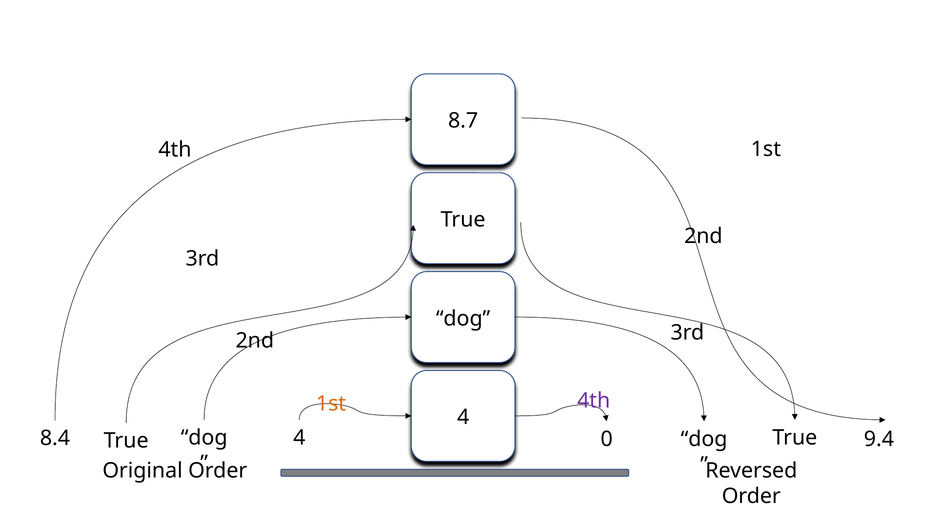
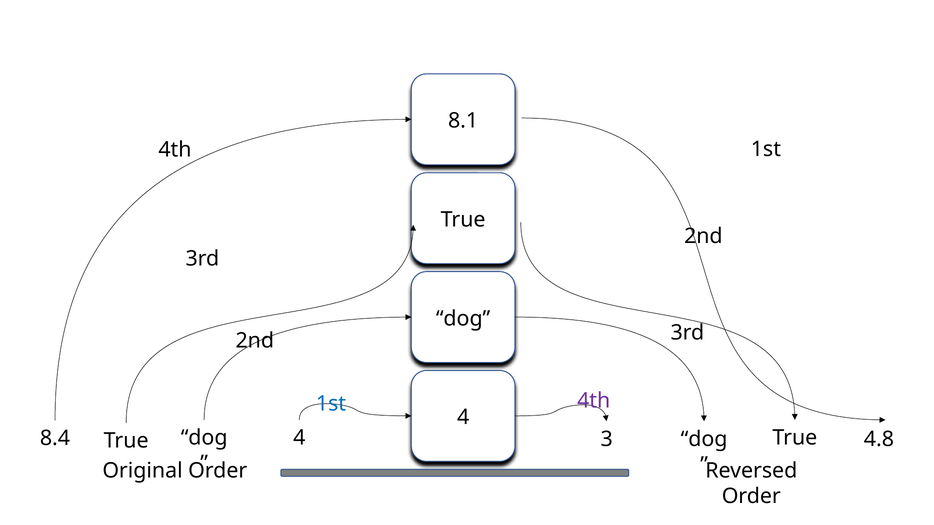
8.7: 8.7 -> 8.1 (463, 121)
1st colour: orange -> blue (331, 404)
0: 0 -> 3 (607, 439)
9.4: 9.4 -> 4.8 (879, 439)
